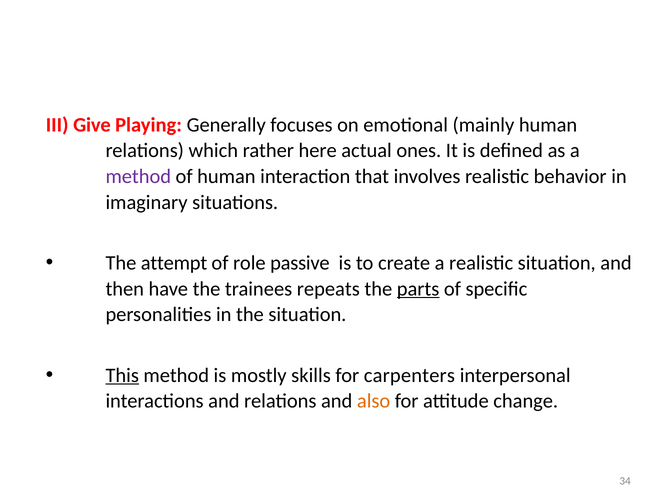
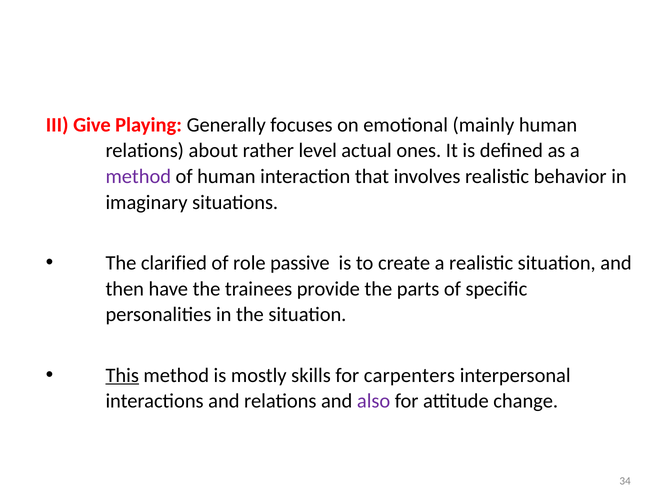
which: which -> about (213, 150)
here: here -> level (318, 150)
attempt: attempt -> clarified (174, 263)
repeats: repeats -> provide (328, 288)
parts underline: present -> none (418, 288)
also colour: orange -> purple (374, 401)
